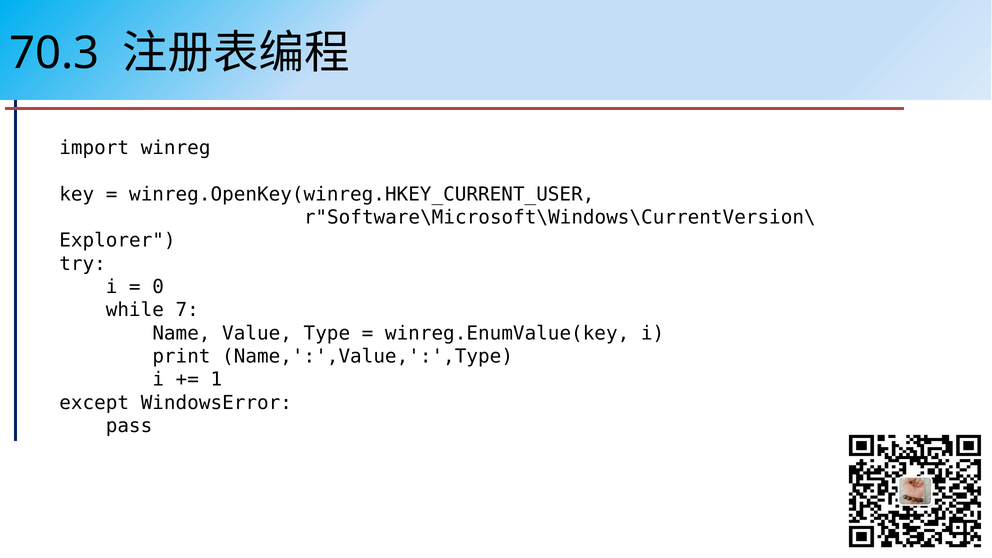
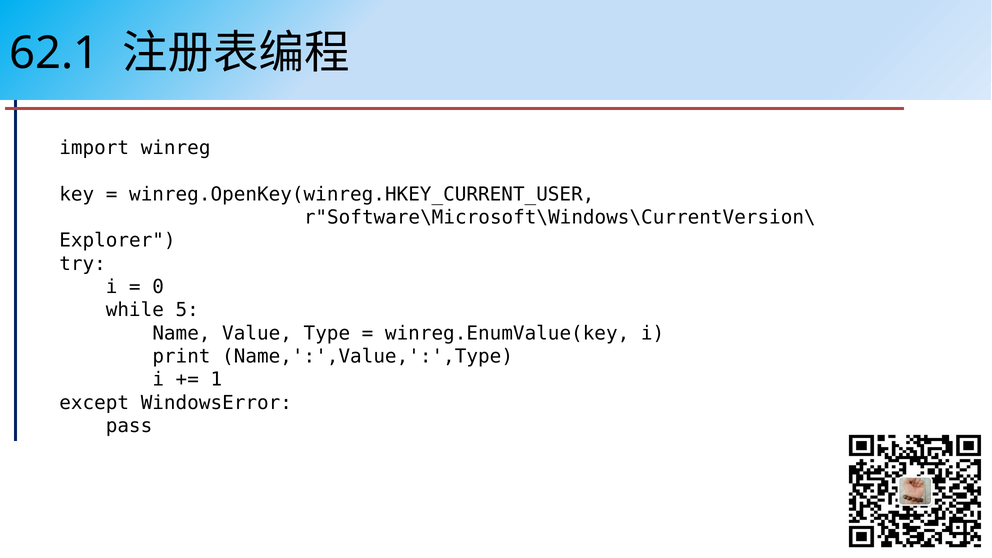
70.3: 70.3 -> 62.1 (54, 53)
7: 7 -> 5 (187, 310)
